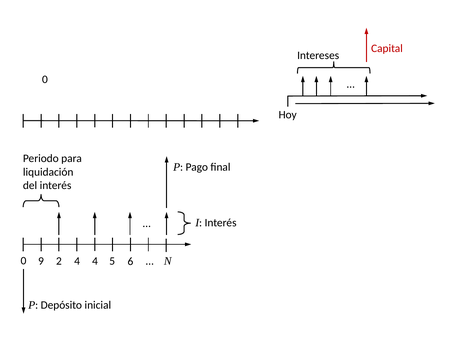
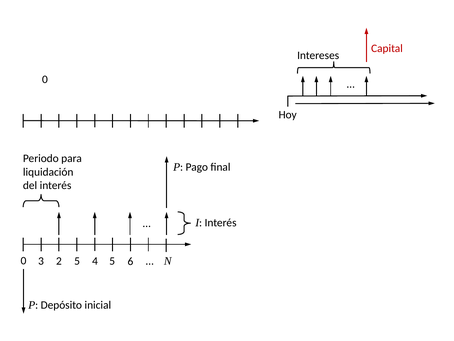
9: 9 -> 3 (41, 261)
2 4: 4 -> 5 (77, 261)
